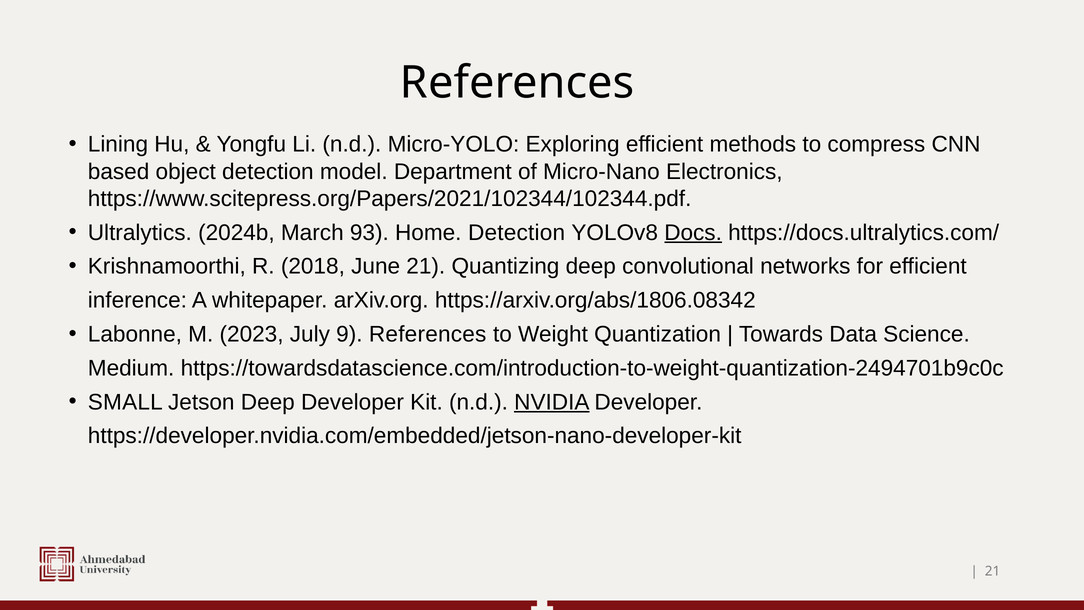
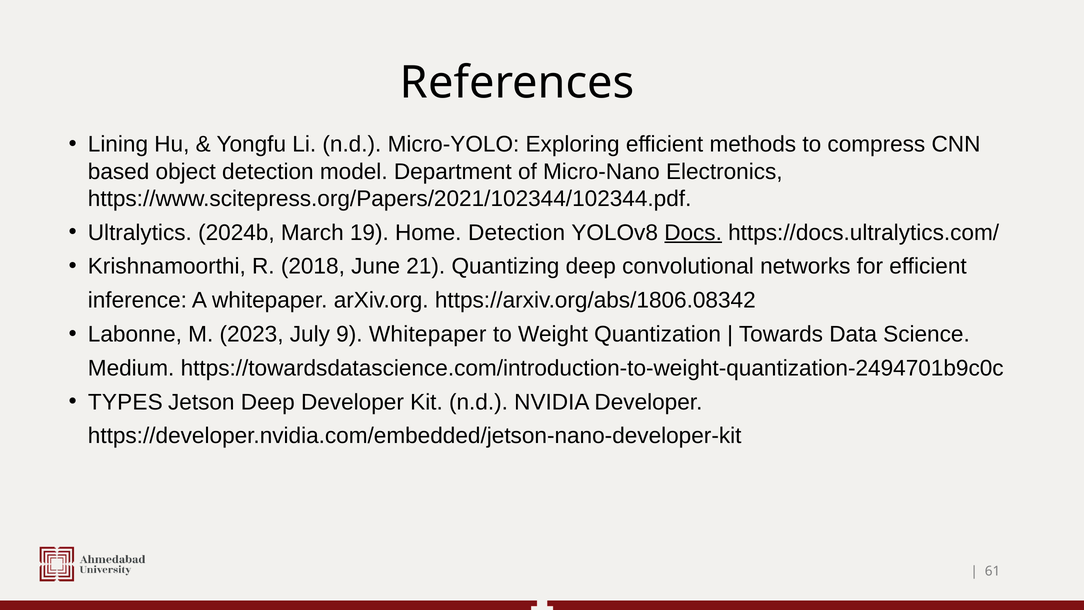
93: 93 -> 19 (369, 232)
9 References: References -> Whitepaper (428, 334)
SMALL: SMALL -> TYPES (125, 402)
NVIDIA underline: present -> none (552, 402)
21: 21 -> 61 (993, 571)
